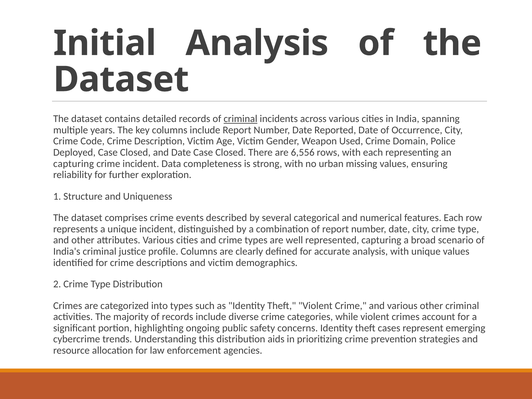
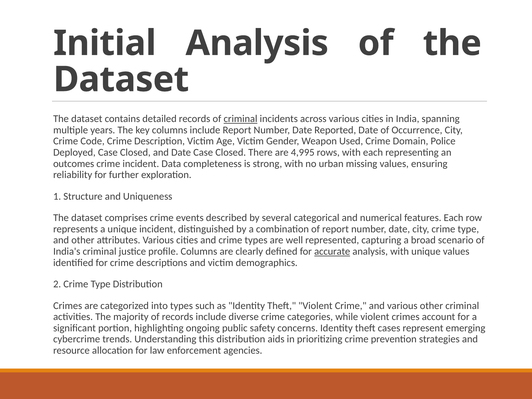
6,556: 6,556 -> 4,995 (303, 152)
capturing: capturing -> outcomes (74, 164)
accurate underline: none -> present (332, 251)
